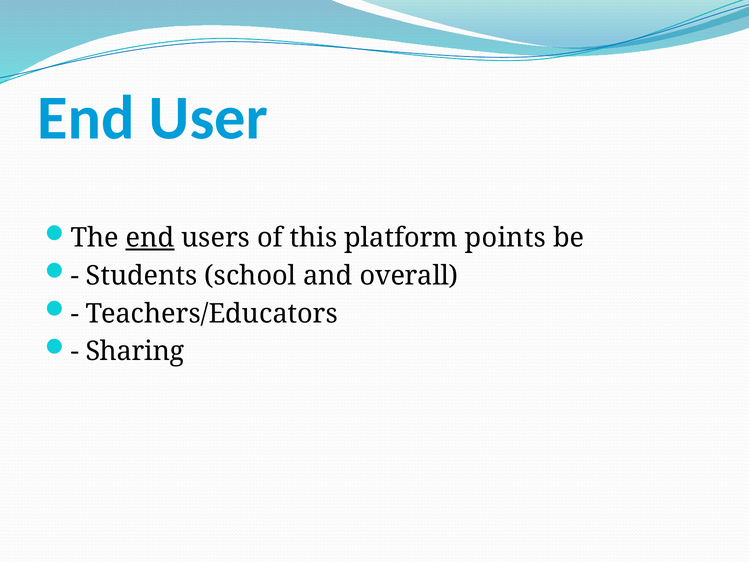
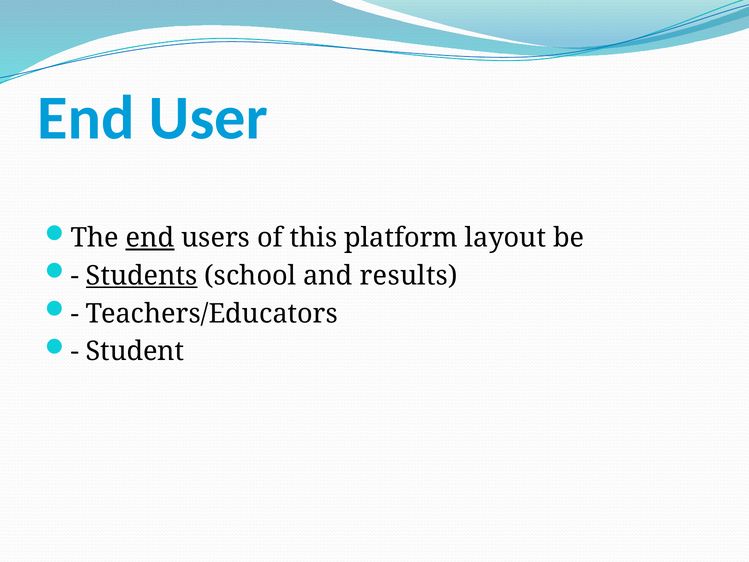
points: points -> layout (506, 238)
Students underline: none -> present (142, 276)
overall: overall -> results (409, 276)
Sharing: Sharing -> Student (135, 351)
